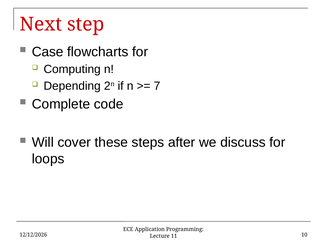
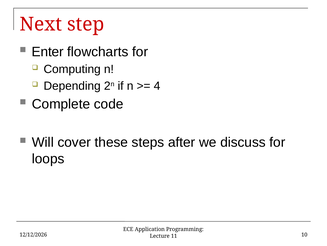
Case: Case -> Enter (48, 52)
7: 7 -> 4 (157, 86)
